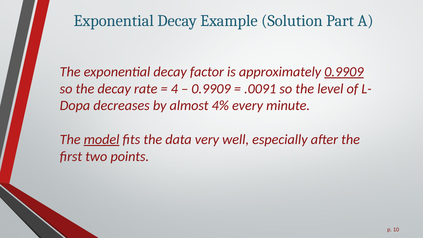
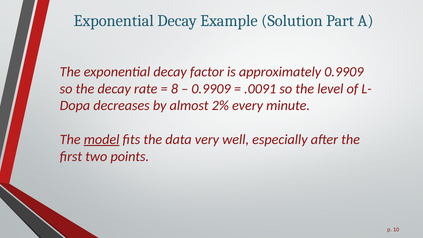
0.9909 underline: present -> none (344, 72)
4: 4 -> 8 (174, 89)
4%: 4% -> 2% (220, 106)
